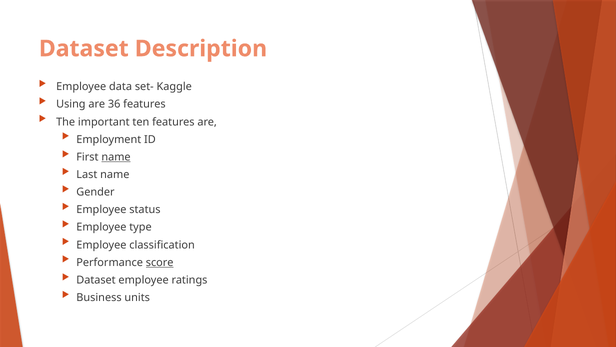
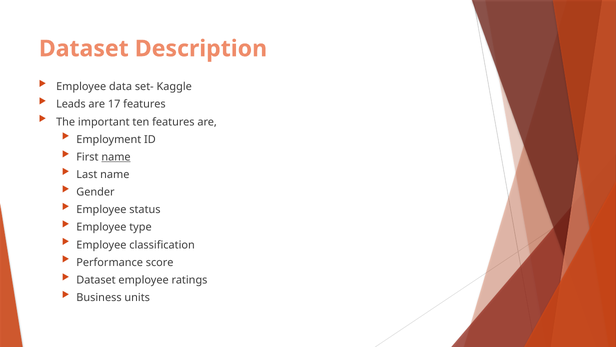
Using: Using -> Leads (71, 104)
36: 36 -> 17 (114, 104)
score underline: present -> none (160, 262)
